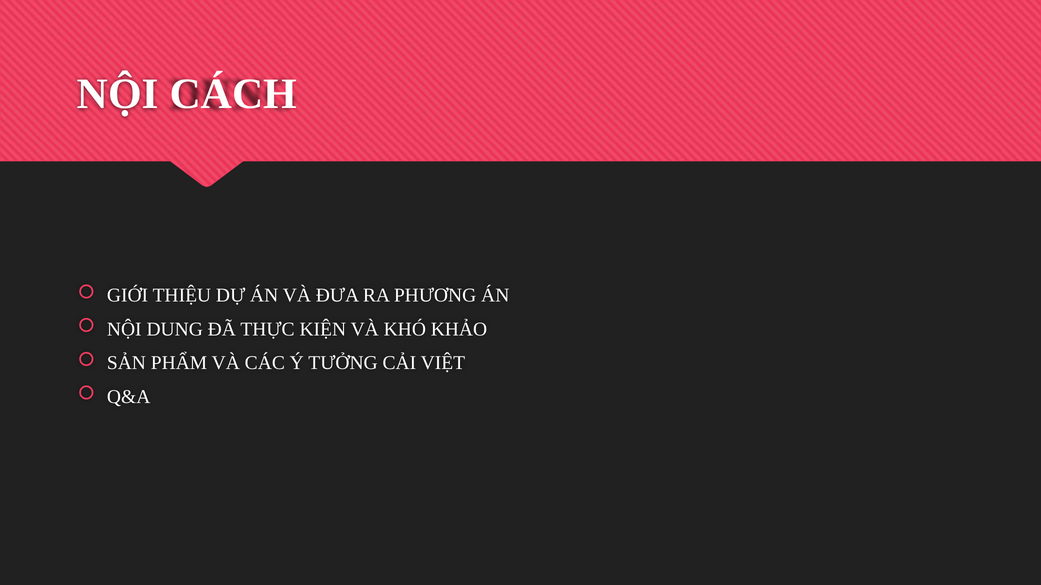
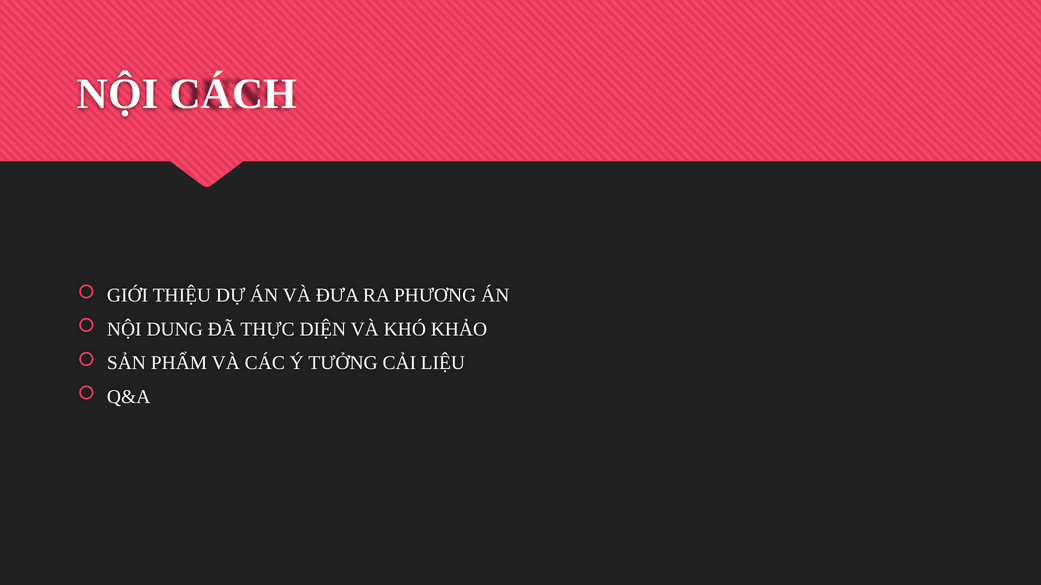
KIỆN: KIỆN -> DIỆN (323, 329)
VIỆT: VIỆT -> LIỆU (443, 363)
